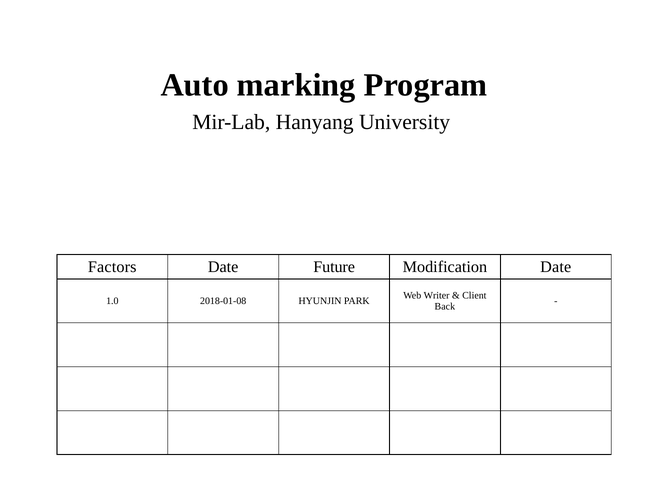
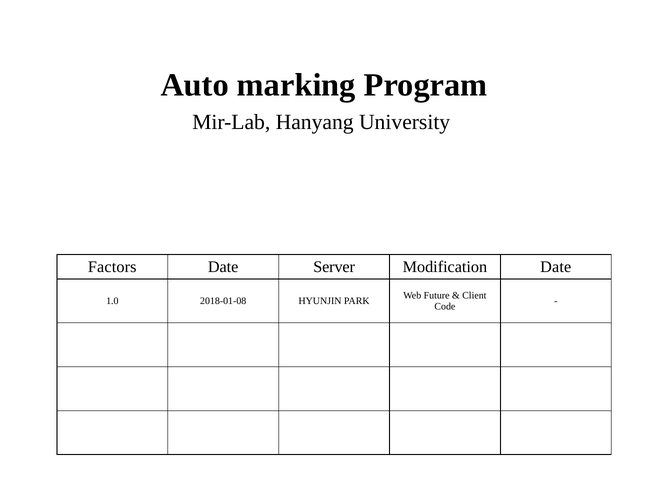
Future: Future -> Server (334, 267)
Writer: Writer -> Future (437, 295)
Back: Back -> Code (445, 306)
